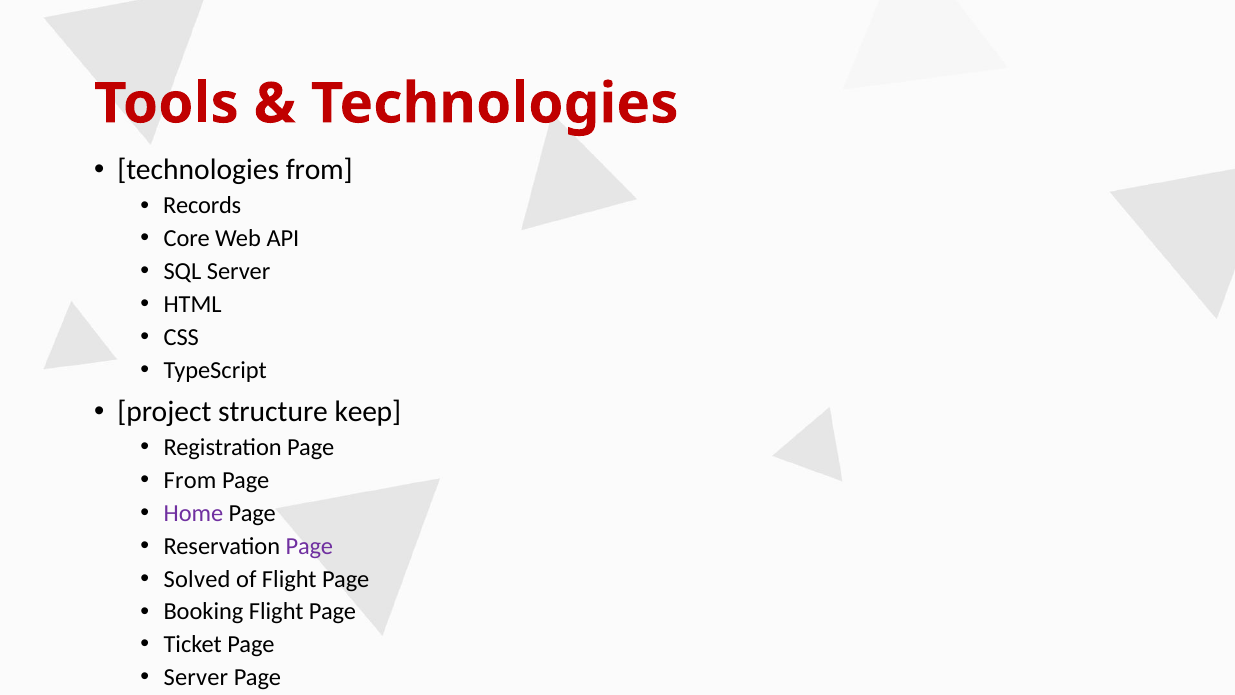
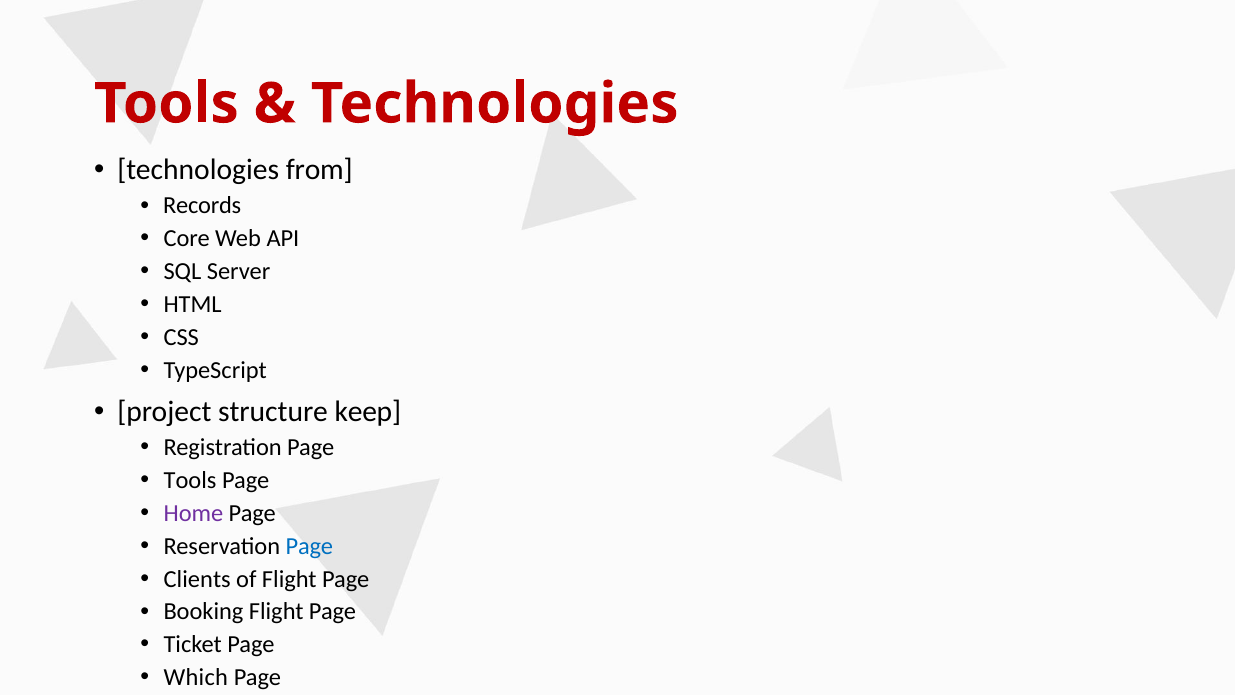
From: From -> Tools (190, 480)
Page colour: purple -> blue (309, 546)
Solved: Solved -> Clients (197, 579)
Server: Server -> Which (196, 677)
